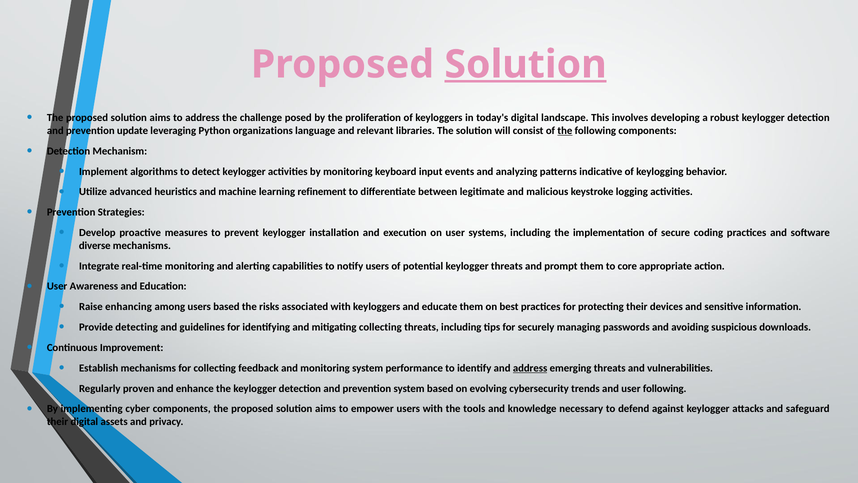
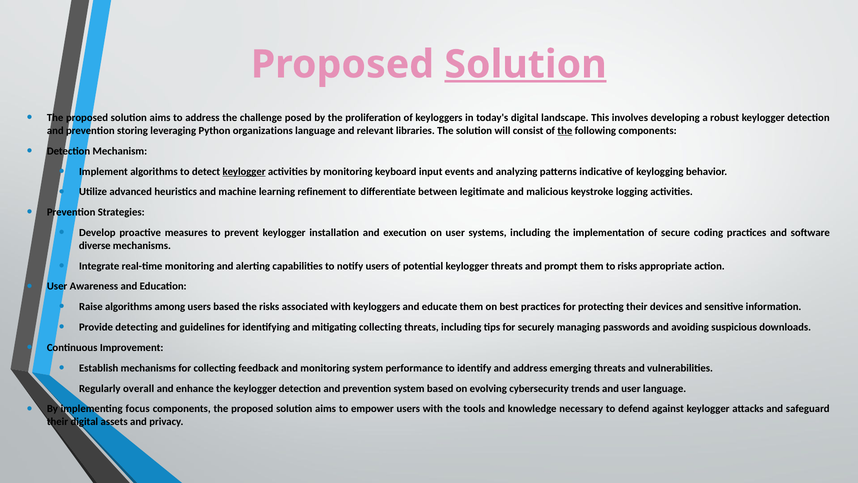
update: update -> storing (132, 131)
keylogger underline: none -> present (244, 171)
to core: core -> risks (627, 266)
Raise enhancing: enhancing -> algorithms (129, 307)
address underline: present -> none (530, 368)
proven: proven -> overall (139, 388)
user following: following -> language (665, 388)
cyber: cyber -> focus (138, 409)
